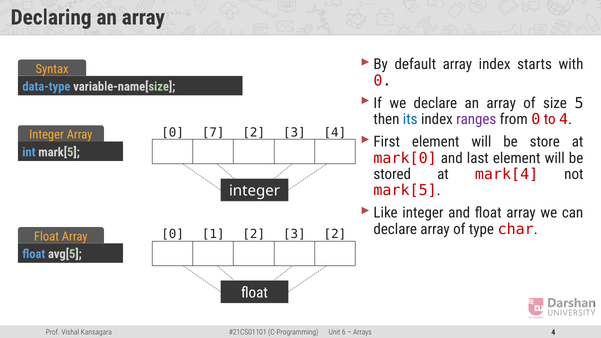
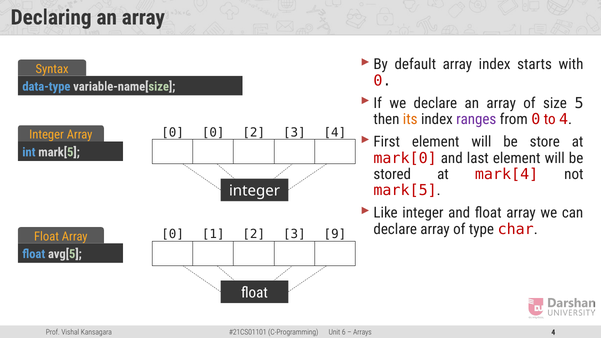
its colour: blue -> orange (410, 119)
0 7: 7 -> 0 (213, 132)
3 2: 2 -> 9 (335, 234)
